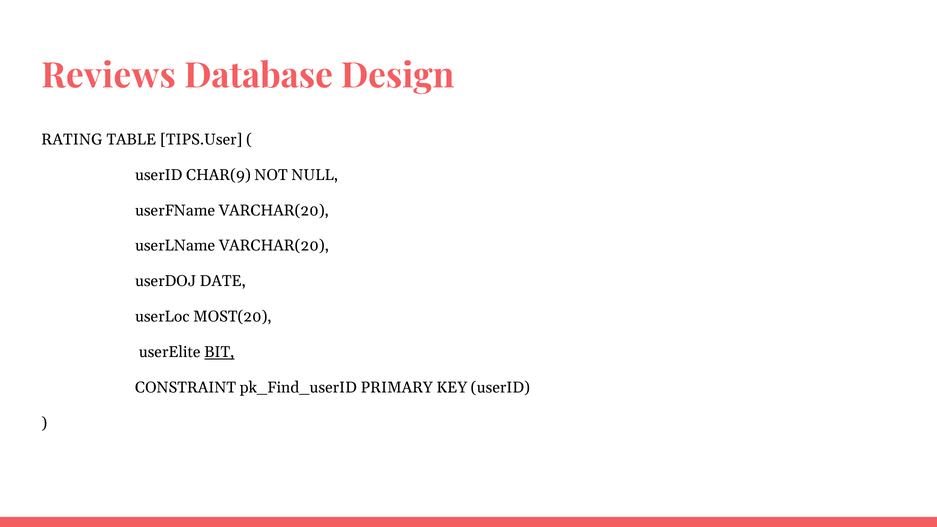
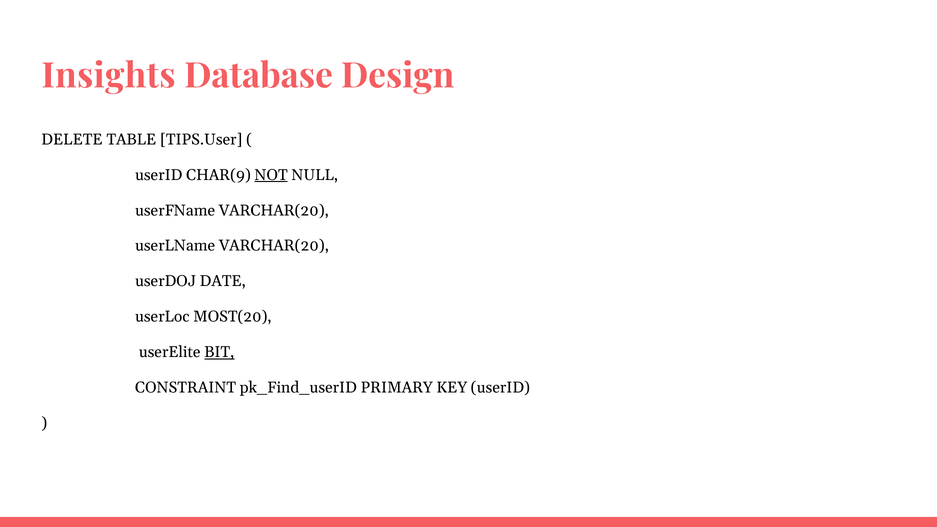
Reviews: Reviews -> Insights (109, 76)
RATING: RATING -> DELETE (72, 139)
NOT underline: none -> present (271, 175)
